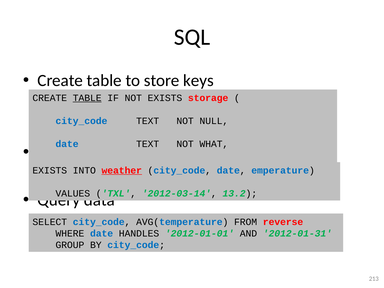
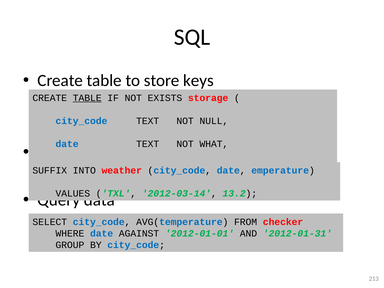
EXISTS: EXISTS -> SUFFIX (50, 170)
weather underline: present -> none (122, 170)
reverse: reverse -> checker (283, 222)
HANDLES: HANDLES -> AGAINST (139, 233)
